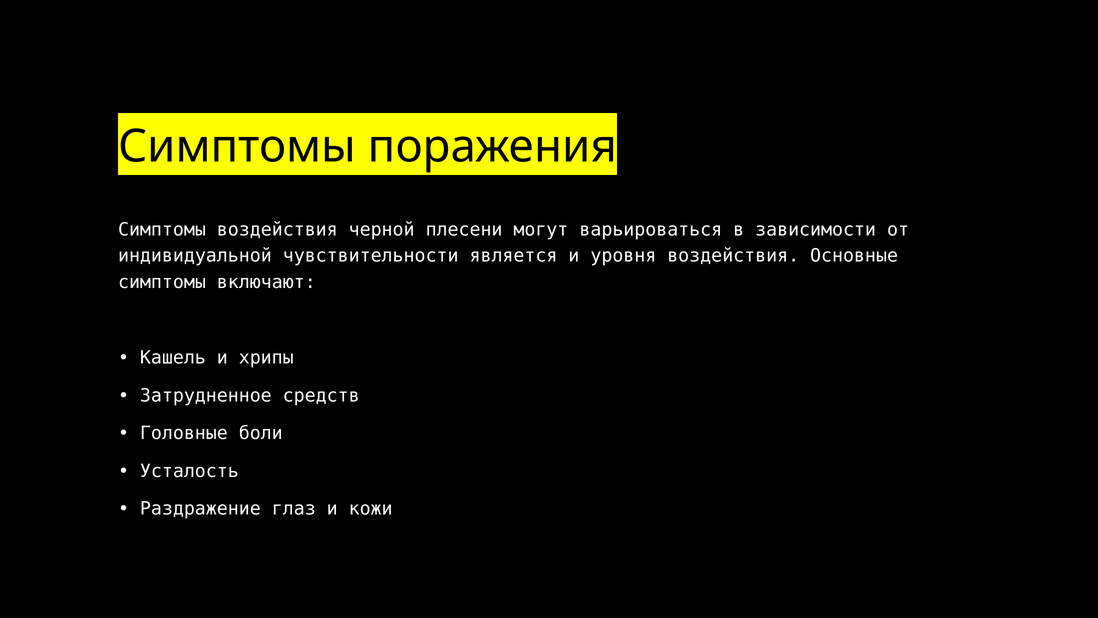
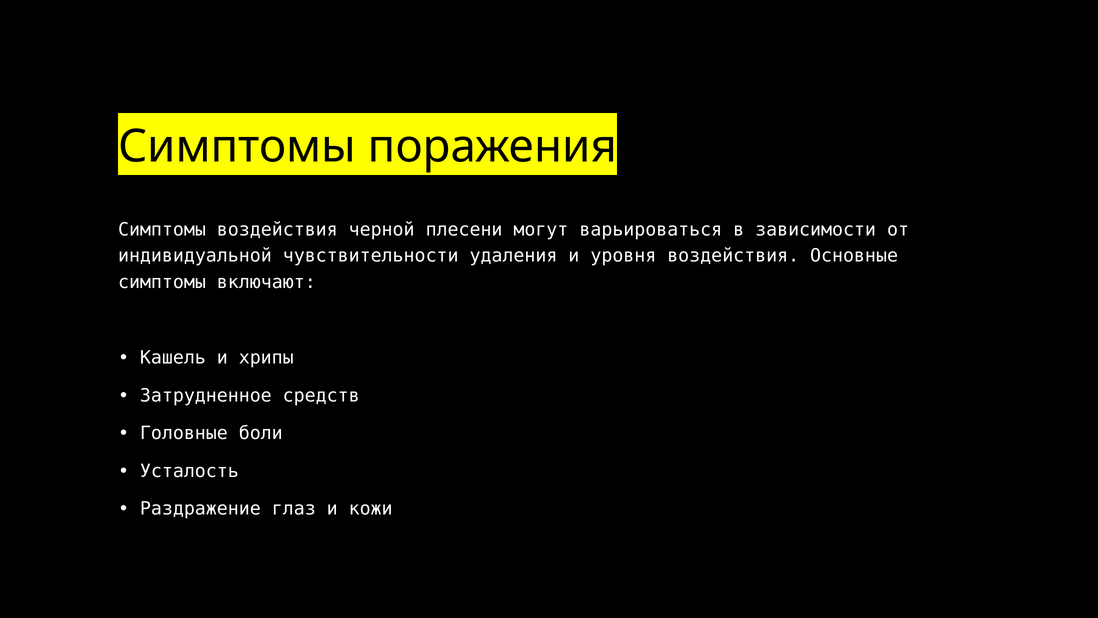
является: является -> удаления (513, 256)
